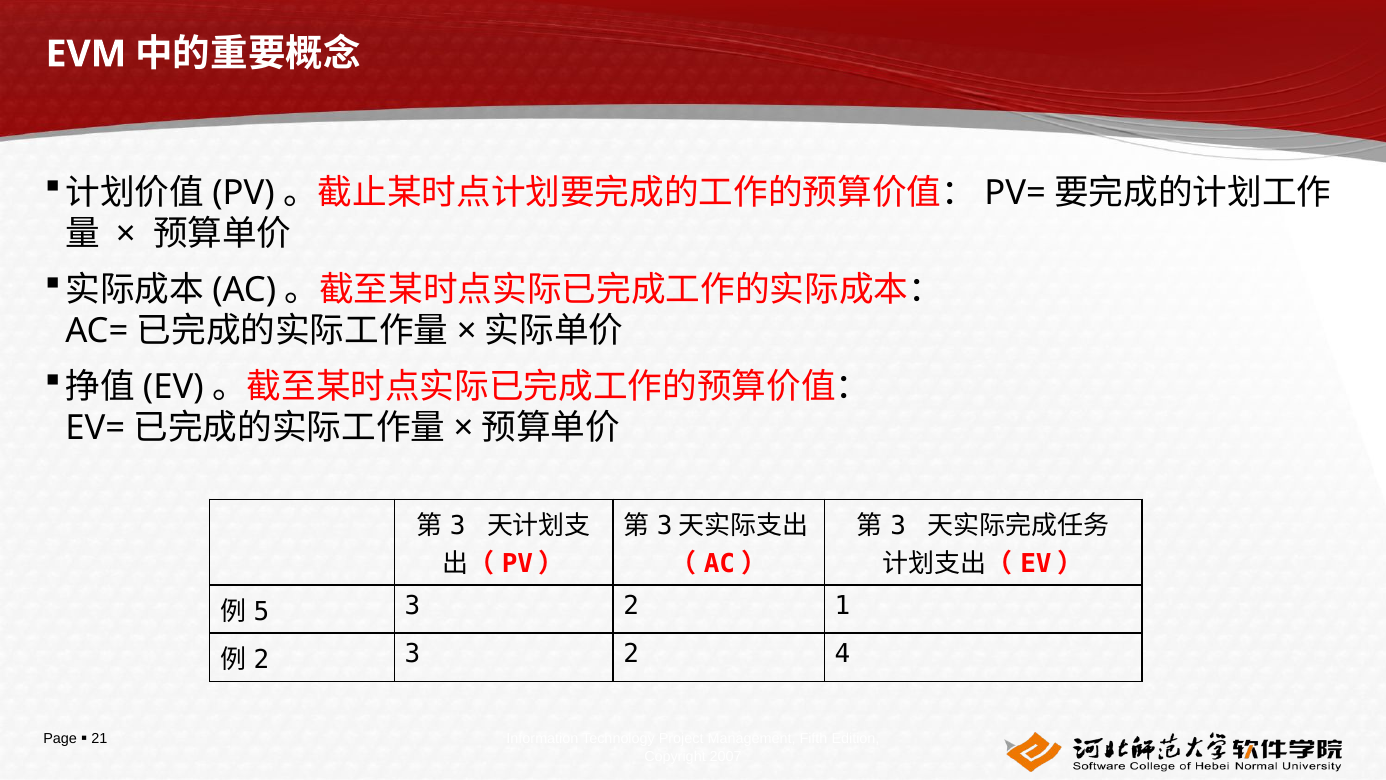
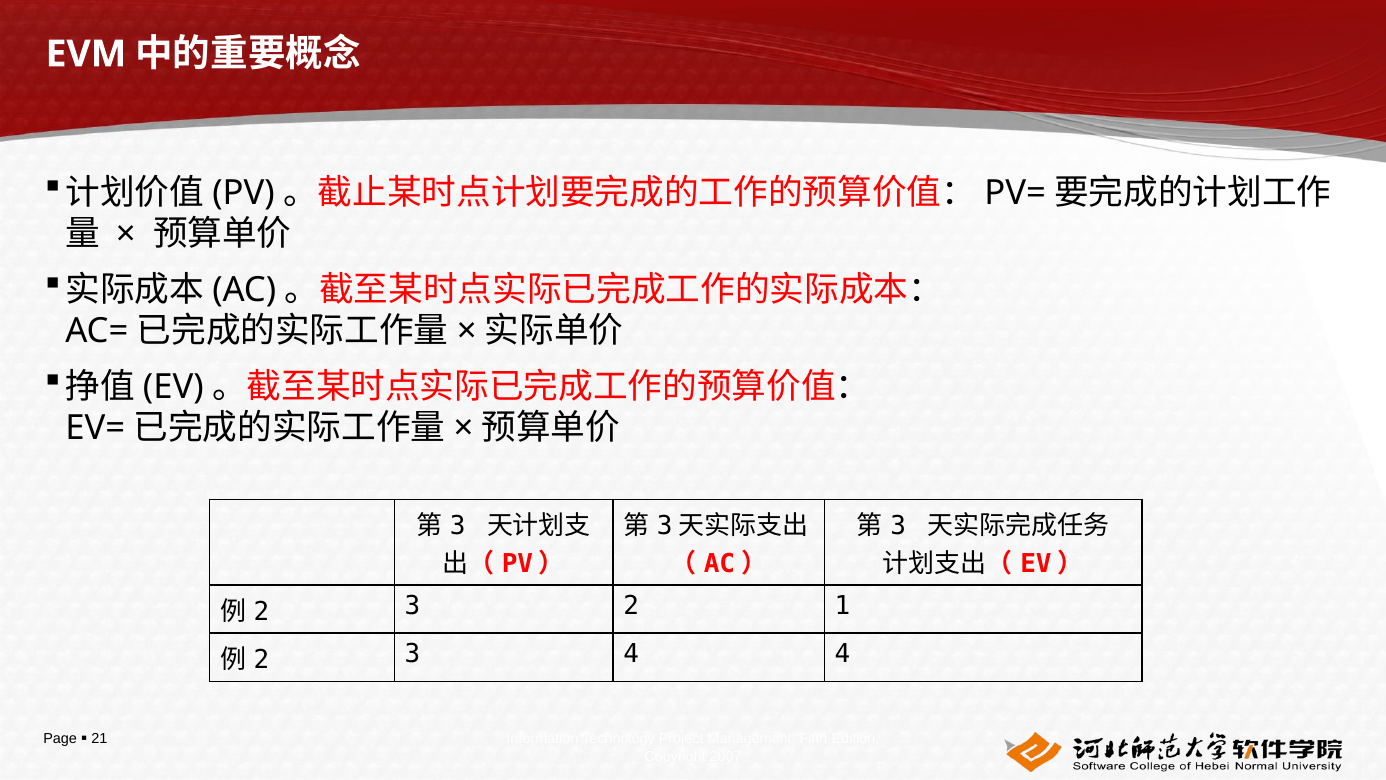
5: 5 -> 2 (261, 611)
2 3 2: 2 -> 4 (631, 653)
